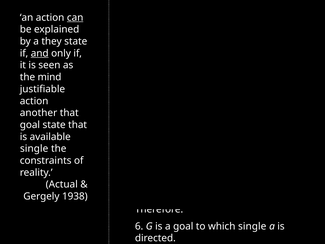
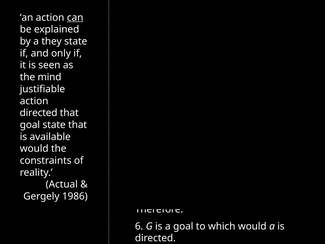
and underline: present -> none (40, 53)
another: another -> directed (39, 113)
single: single -> would (34, 149)
1938: 1938 -> 1986 (75, 196)
to which single: single -> would (252, 226)
